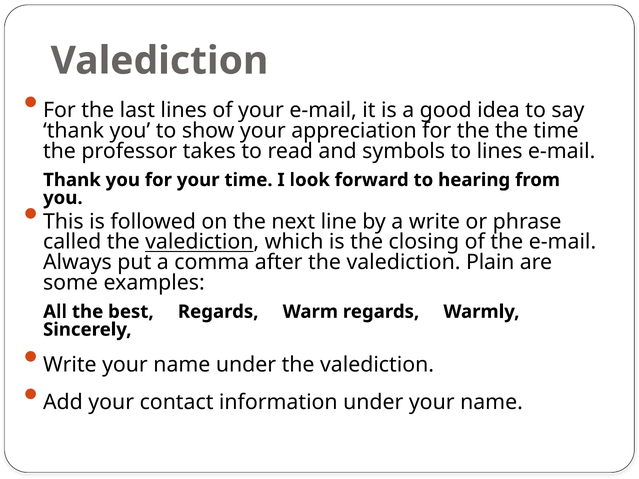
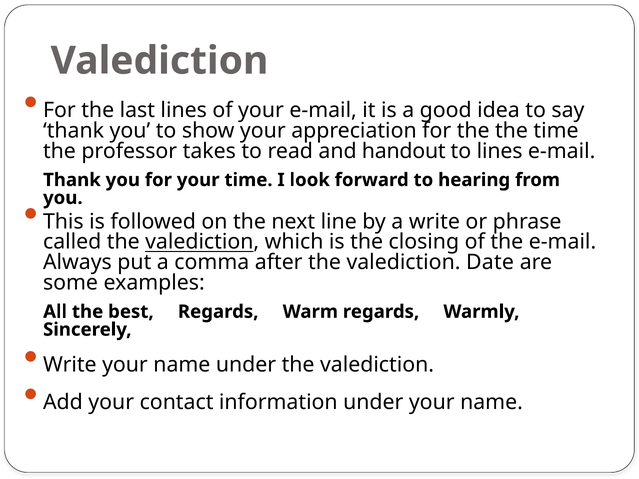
symbols: symbols -> handout (404, 151)
Plain: Plain -> Date (490, 263)
